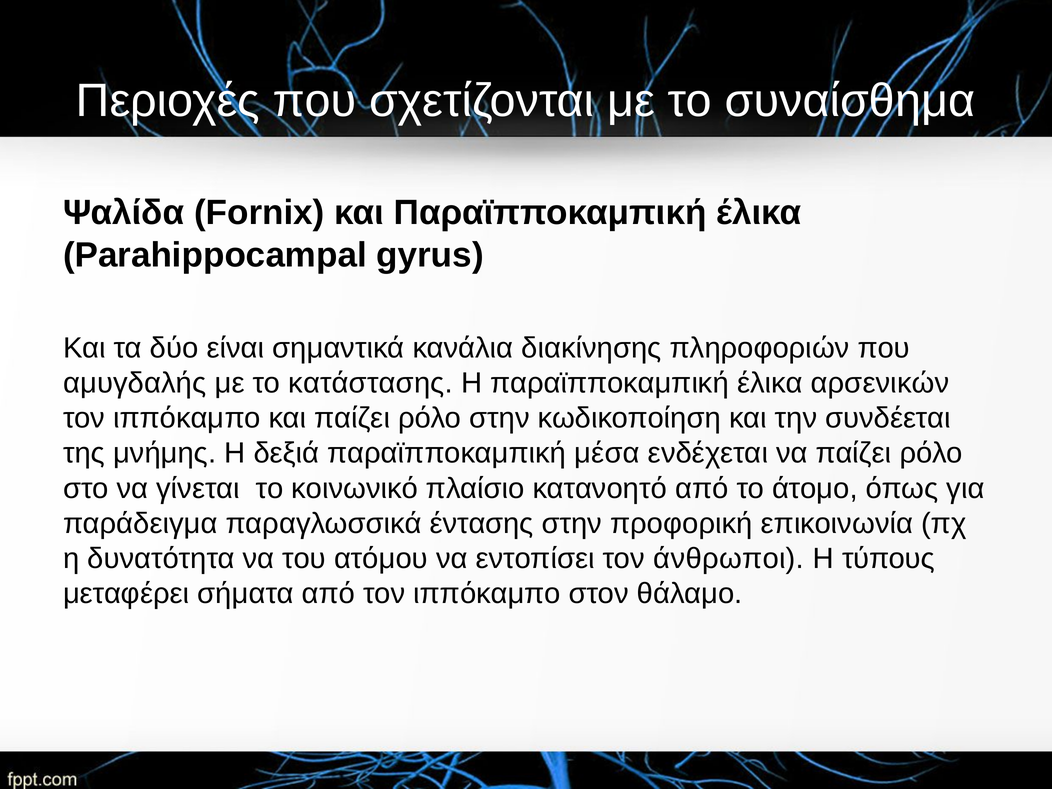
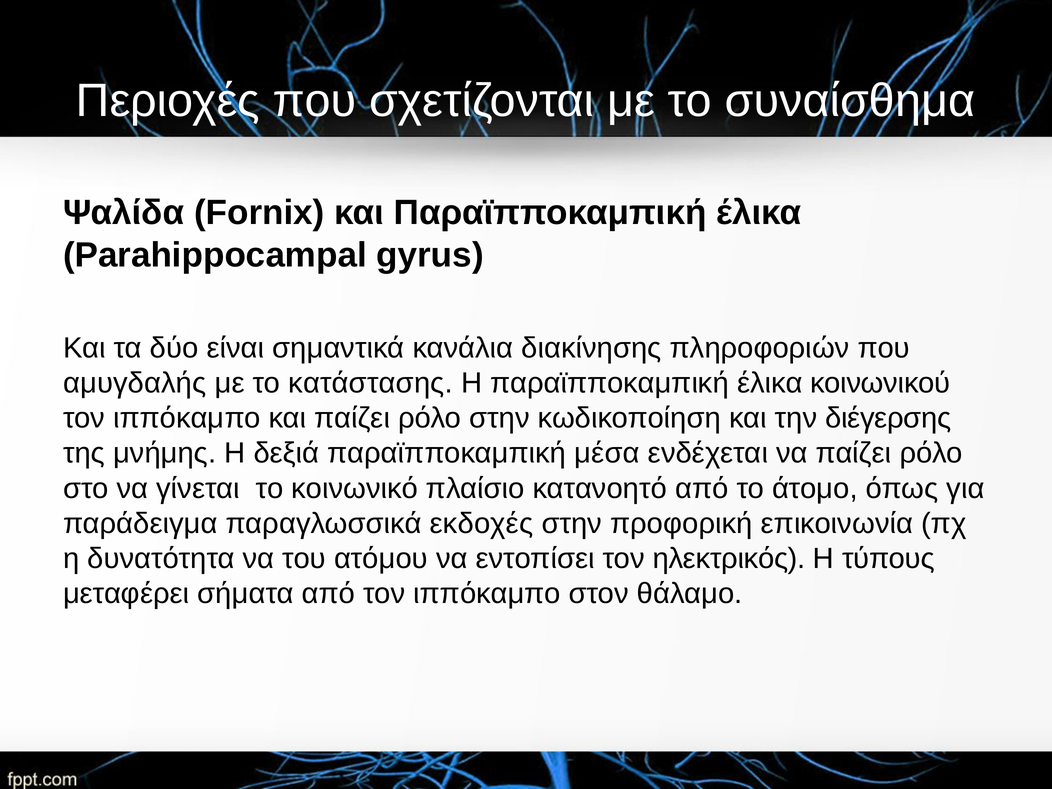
αρσενικών: αρσενικών -> κοινωνικού (880, 383)
συνδέεται: συνδέεται -> διέγερσης (888, 418)
έντασης: έντασης -> εκδοχές (481, 523)
άνθρωποι: άνθρωποι -> ηλεκτρικός (729, 559)
